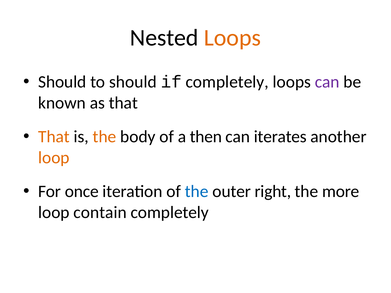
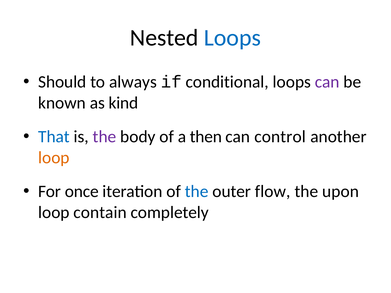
Loops colour: orange -> blue (232, 38)
to should: should -> always (133, 82)
if completely: completely -> conditional (227, 82)
as that: that -> kind (123, 103)
That colour: orange -> blue (54, 137)
the colour: orange -> purple (104, 137)
iterates: iterates -> control (280, 137)
right: right -> flow (273, 192)
more: more -> upon (341, 192)
